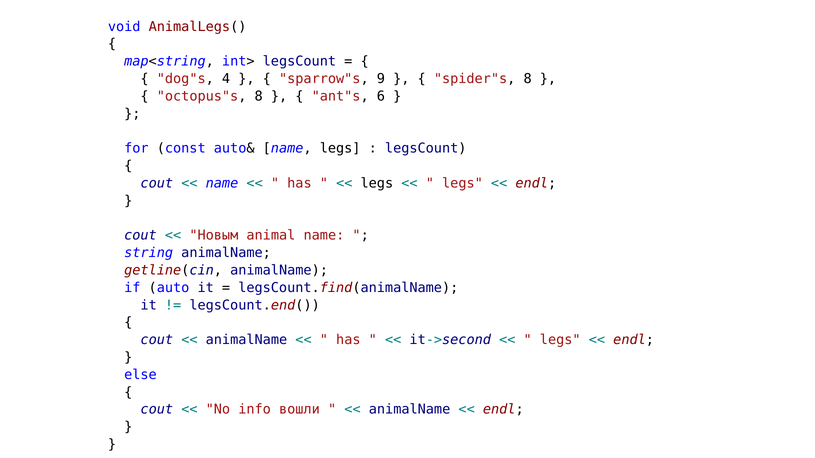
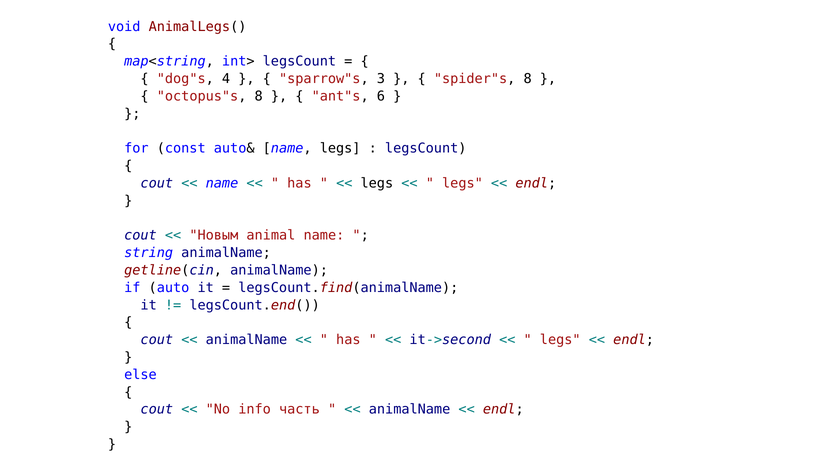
9: 9 -> 3 (381, 79)
вошли: вошли -> часть (299, 410)
